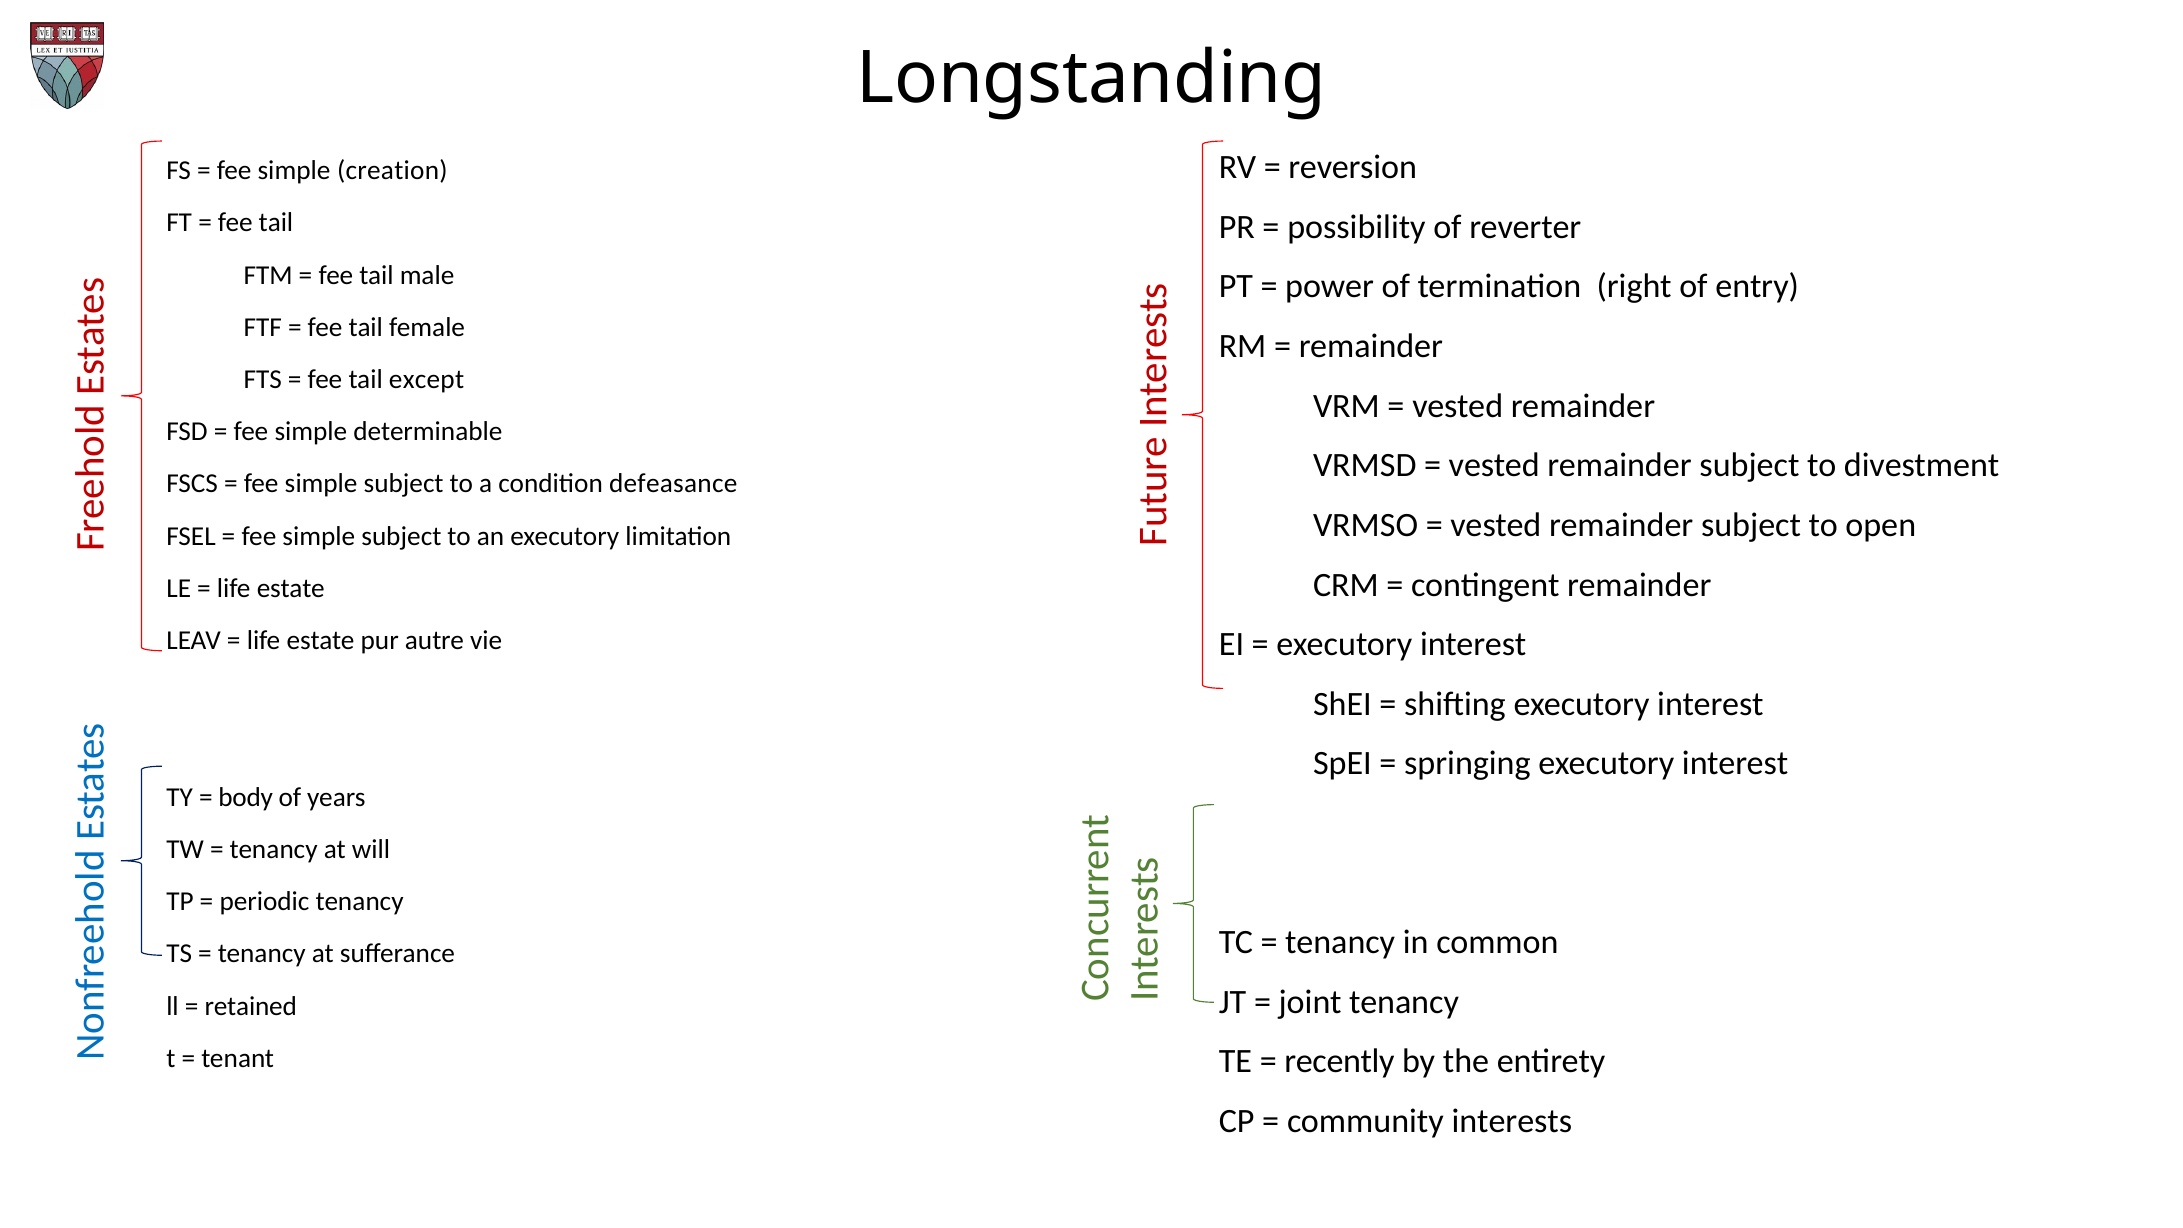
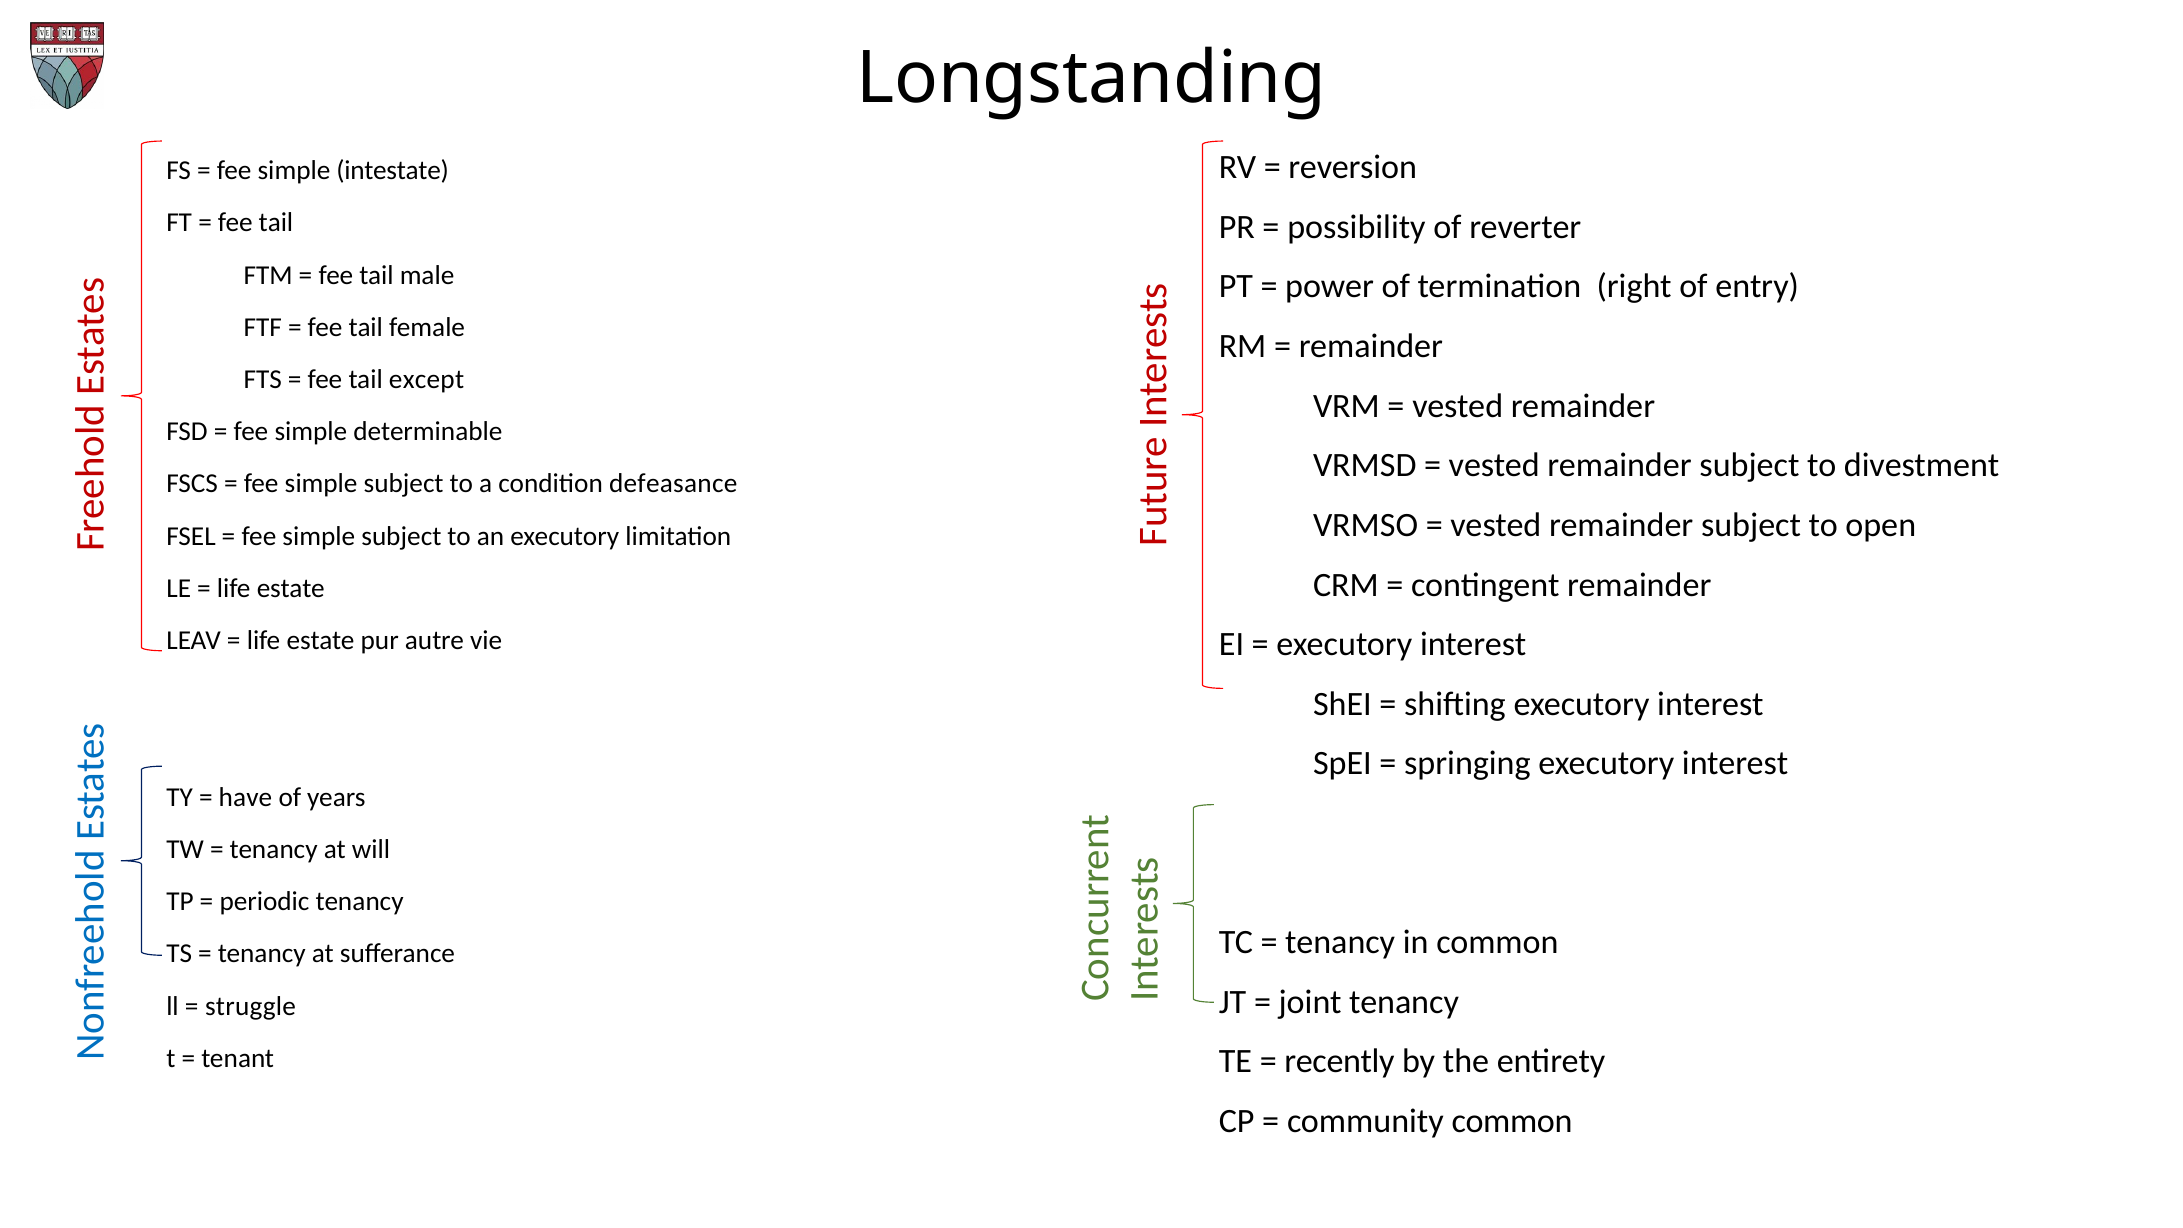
creation: creation -> intestate (393, 171)
body: body -> have (245, 797)
retained: retained -> struggle (250, 1006)
community interests: interests -> common (1512, 1121)
